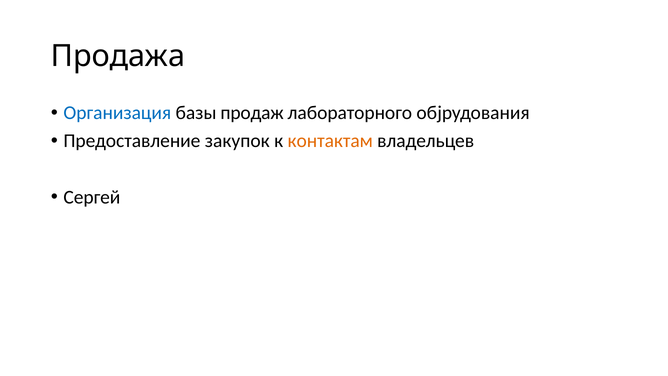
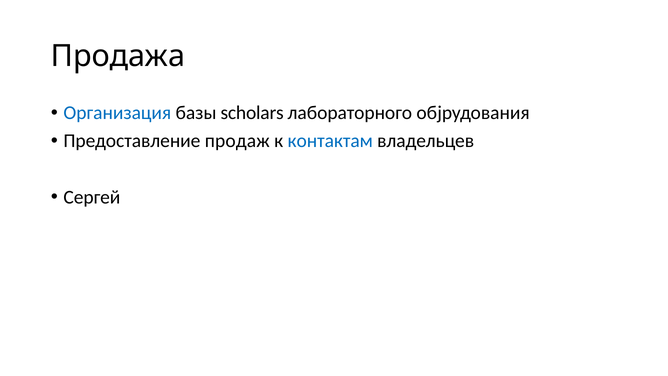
продаж: продаж -> scholars (252, 113)
закупок: закупок -> продаж (237, 141)
контактам colour: orange -> blue (330, 141)
